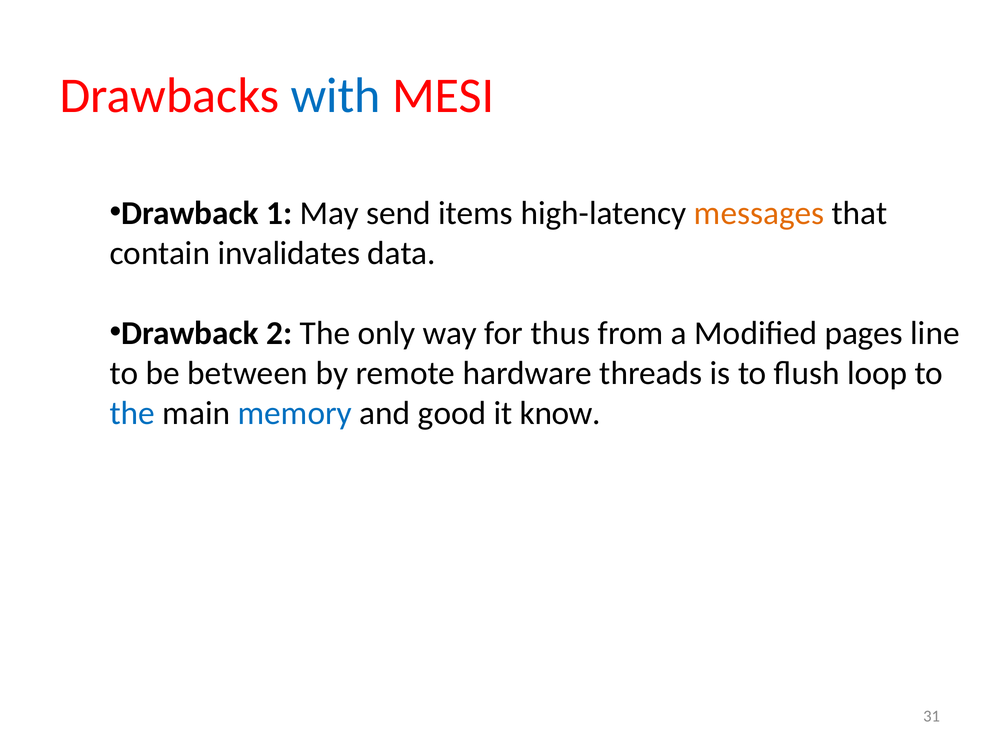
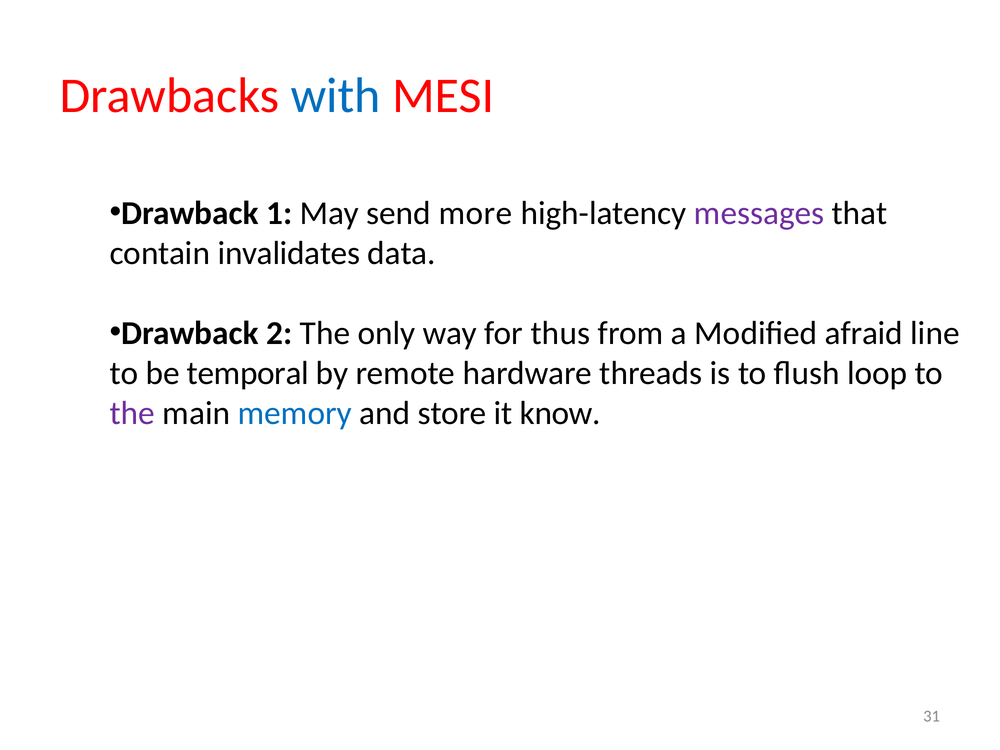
items: items -> more (476, 213)
messages colour: orange -> purple (759, 213)
pages: pages -> afraid (864, 333)
between: between -> temporal (248, 373)
the colour: blue -> purple (132, 413)
good: good -> store (452, 413)
